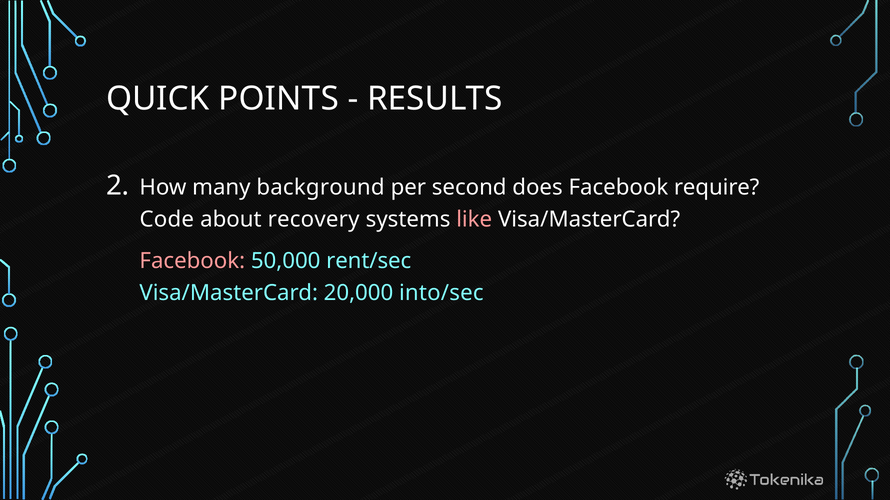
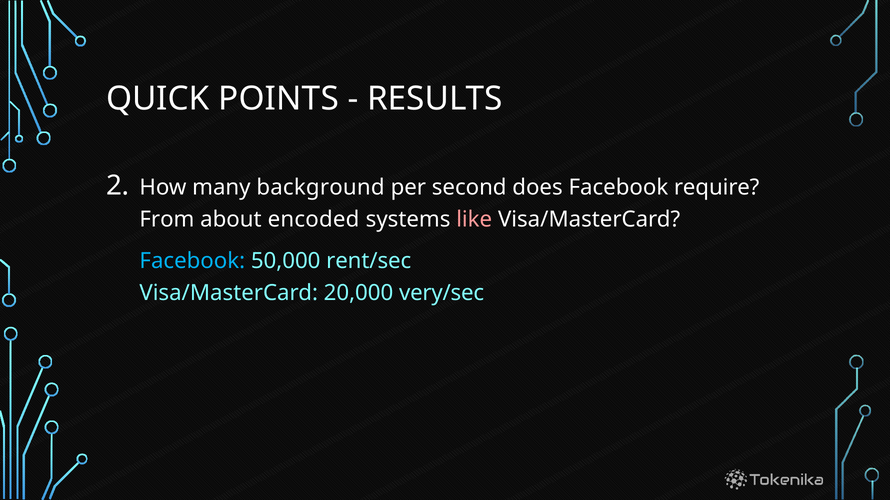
Code: Code -> From (167, 220)
recovery: recovery -> encoded (314, 220)
Facebook colour: pink -> light blue (192, 261)
into/sec: into/sec -> very/sec (442, 293)
